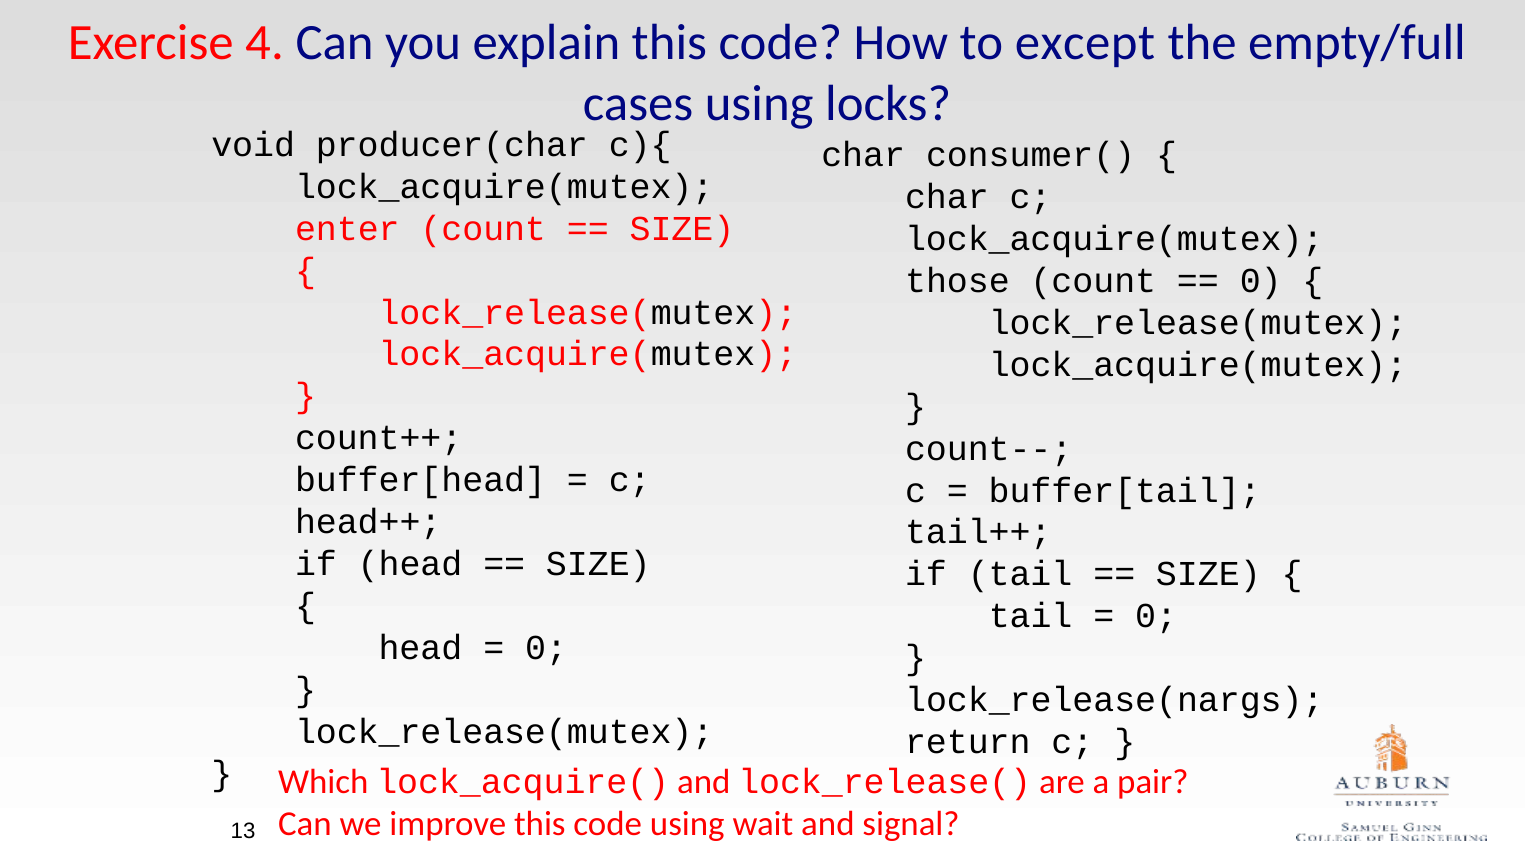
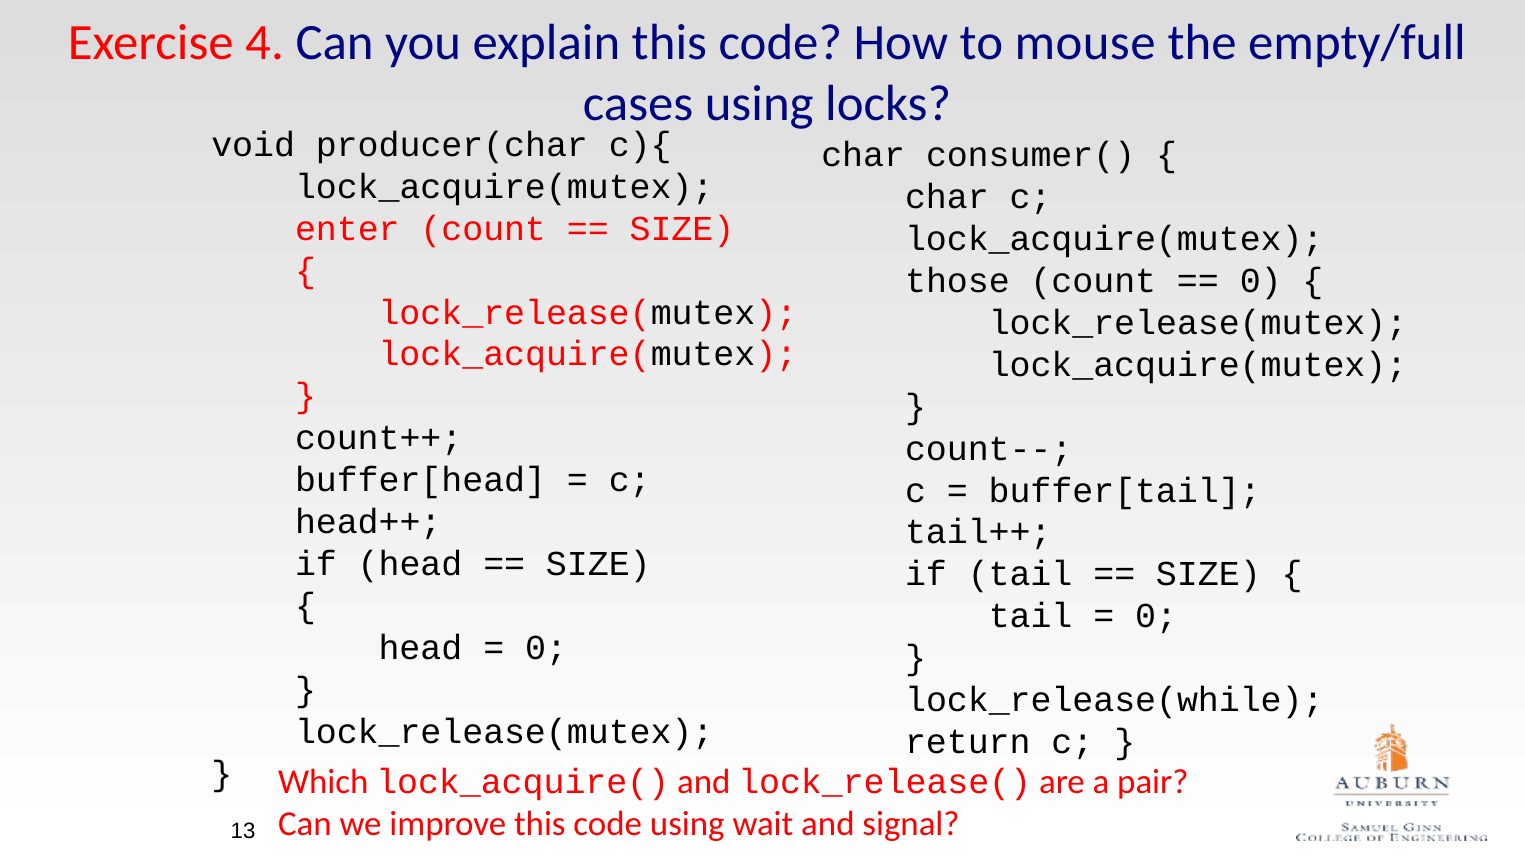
except: except -> mouse (1085, 43)
lock_release(nargs: lock_release(nargs -> lock_release(while (1114, 700)
